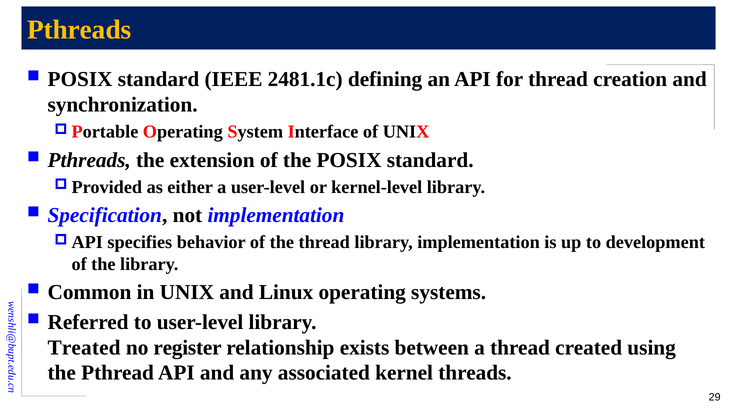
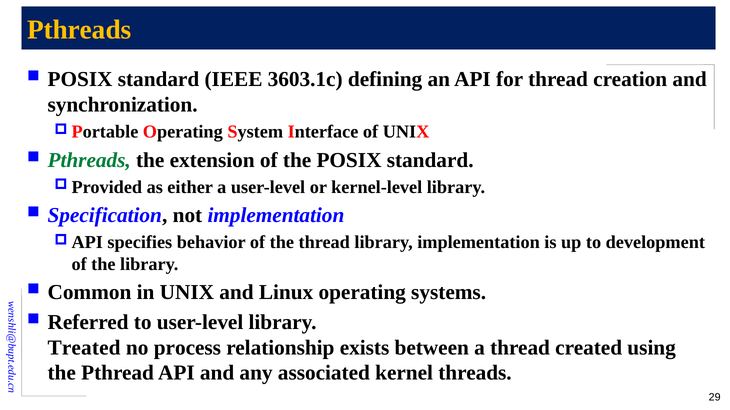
2481.1c: 2481.1c -> 3603.1c (305, 79)
Pthreads colour: black -> green (89, 160)
register: register -> process (187, 348)
